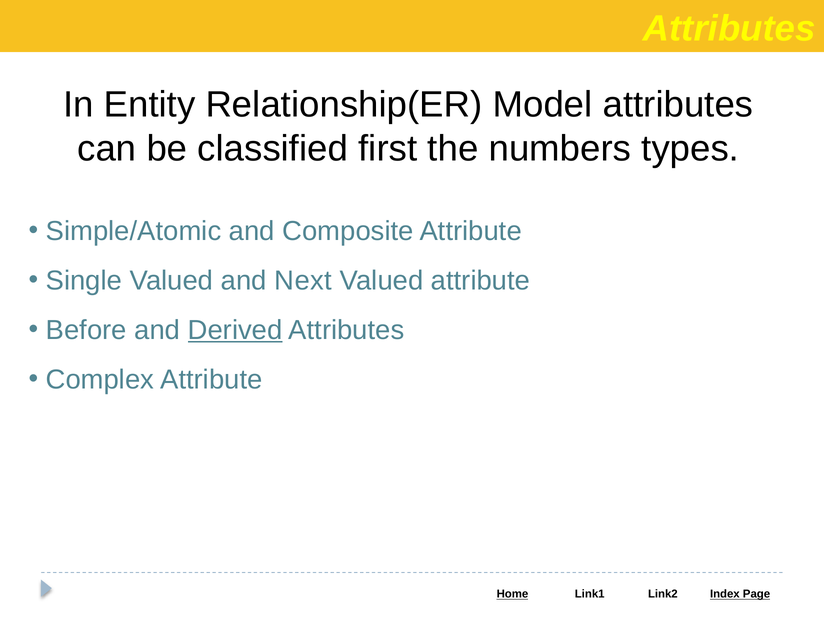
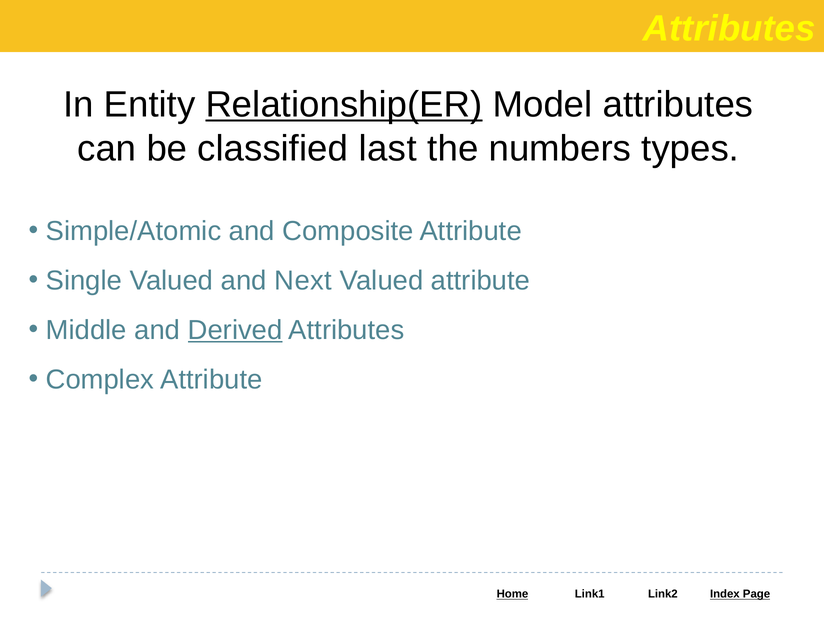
Relationship(ER underline: none -> present (344, 105)
first: first -> last (388, 149)
Before: Before -> Middle (86, 330)
